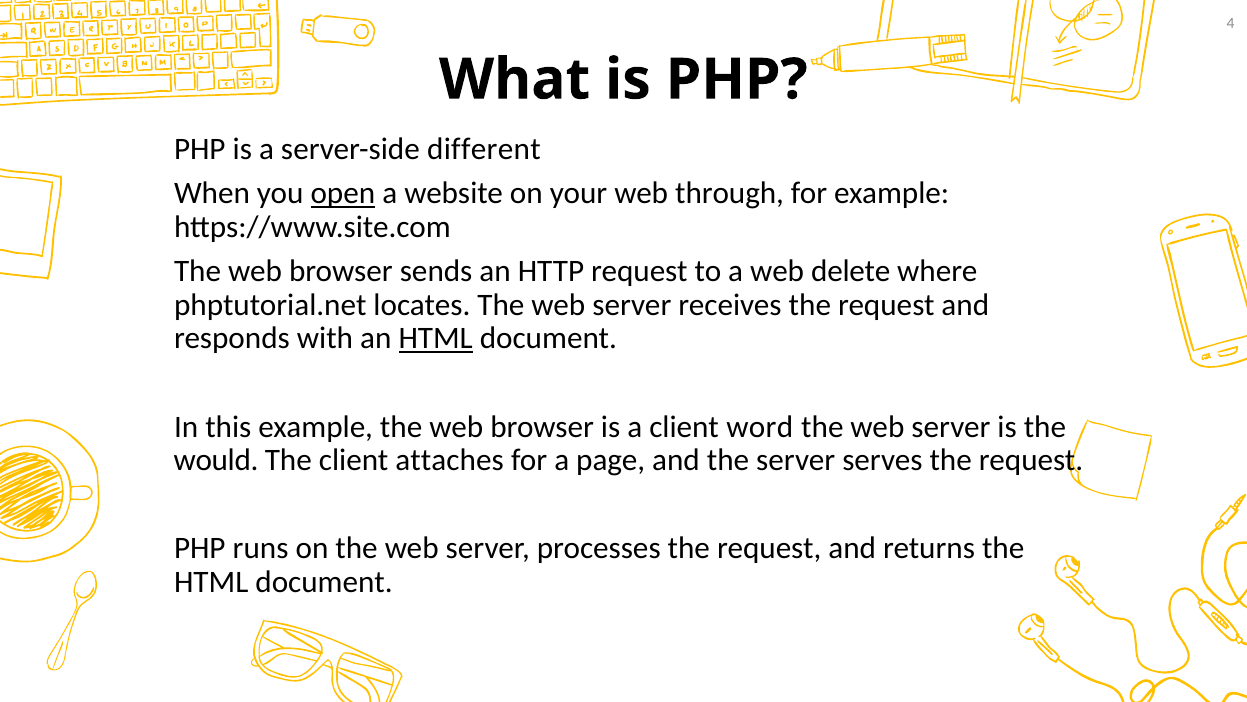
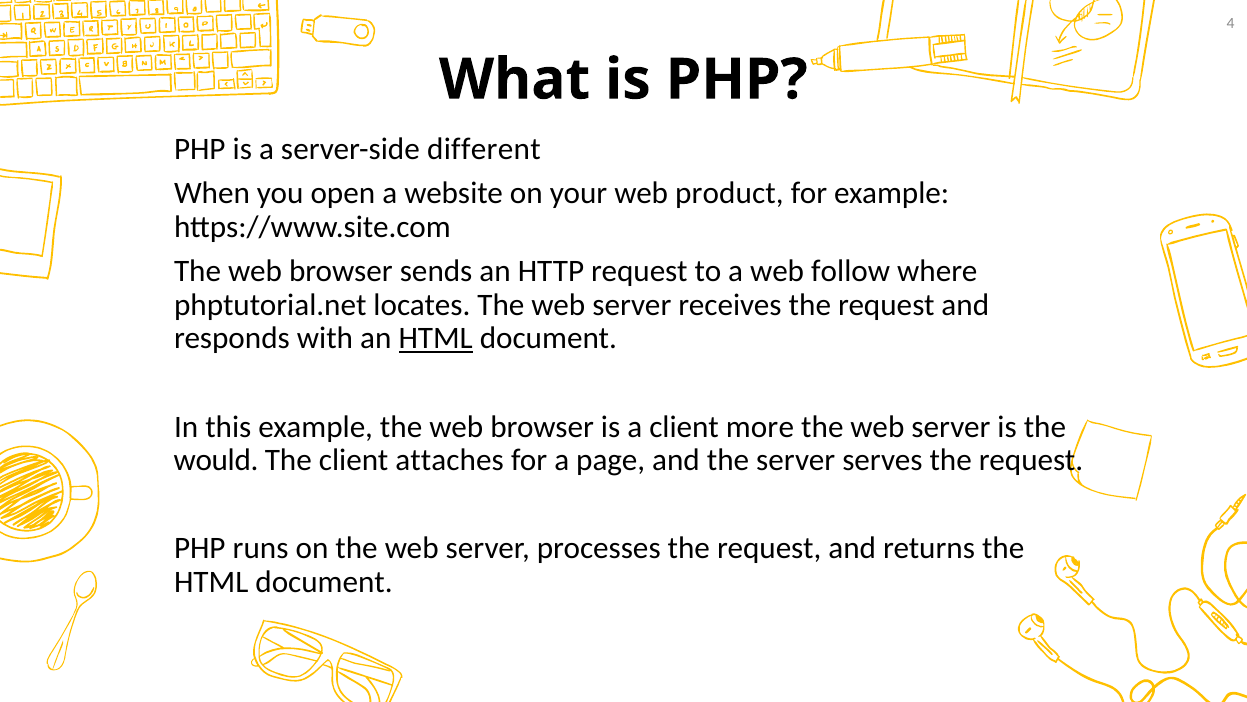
open underline: present -> none (343, 193)
through: through -> product (729, 193)
delete: delete -> follow (851, 271)
word: word -> more (760, 426)
